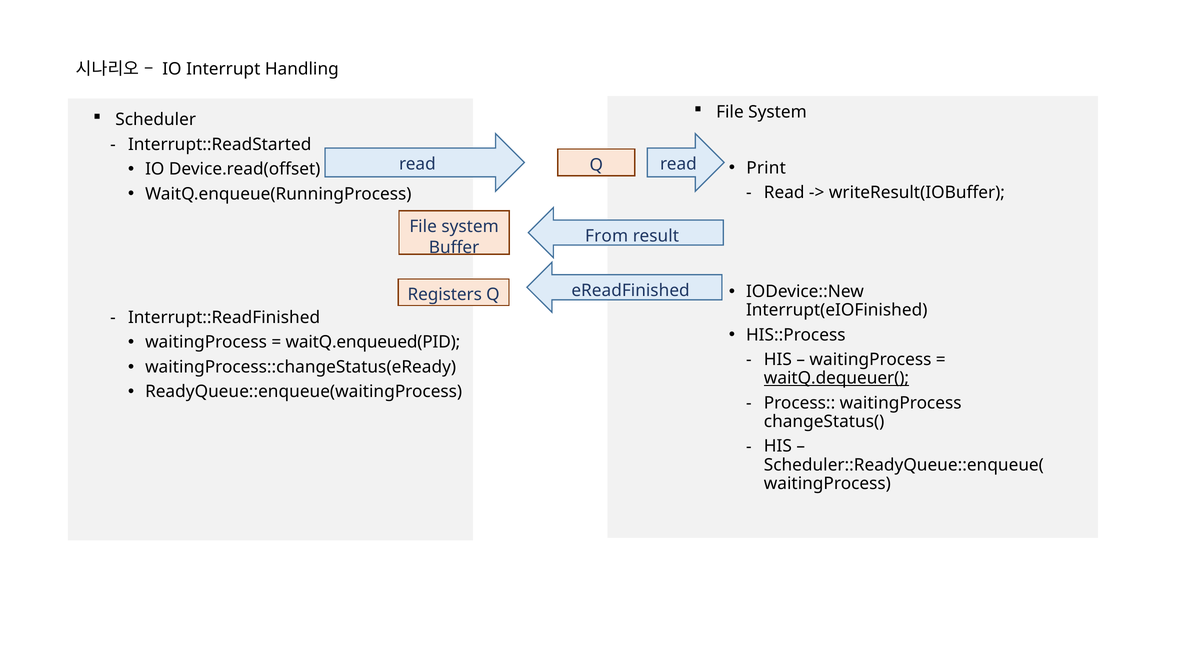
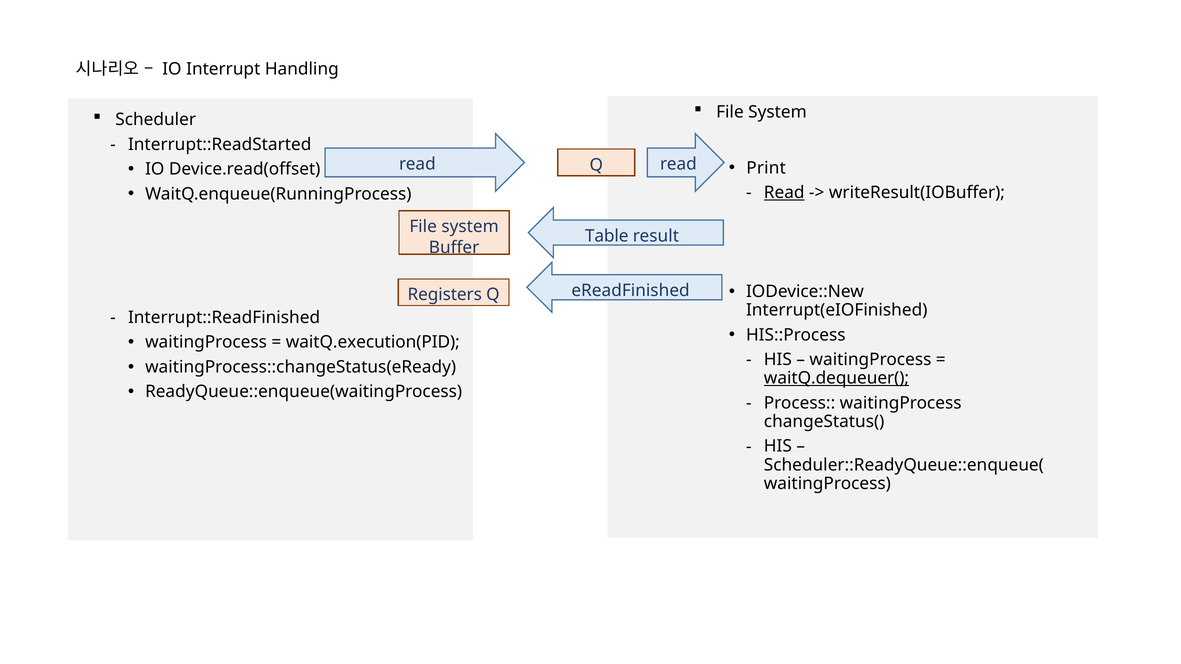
Read underline: none -> present (784, 193)
From: From -> Table (607, 236)
waitQ.enqueued(PID: waitQ.enqueued(PID -> waitQ.execution(PID (373, 342)
